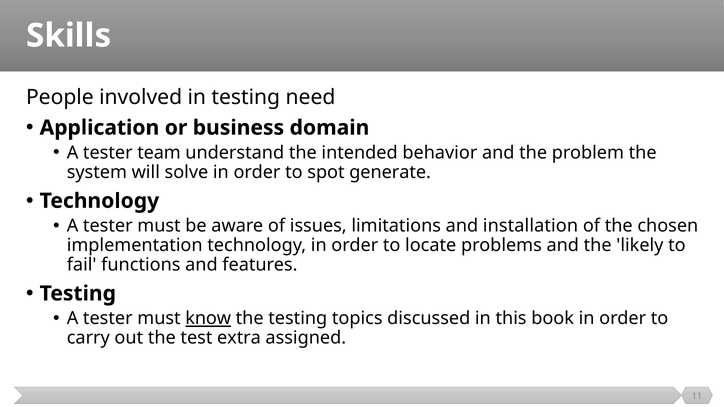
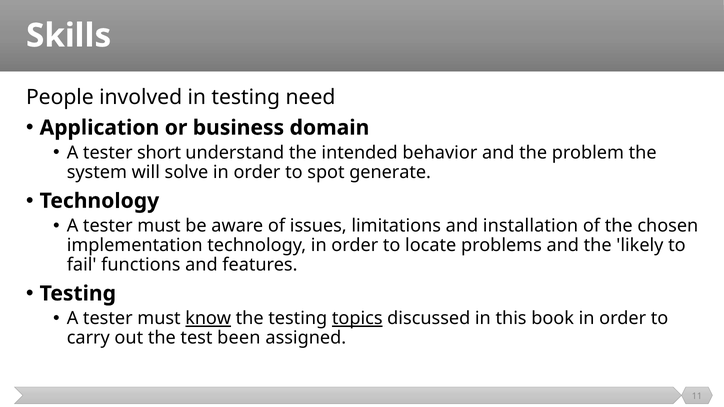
team: team -> short (159, 153)
topics underline: none -> present (357, 319)
extra: extra -> been (239, 338)
